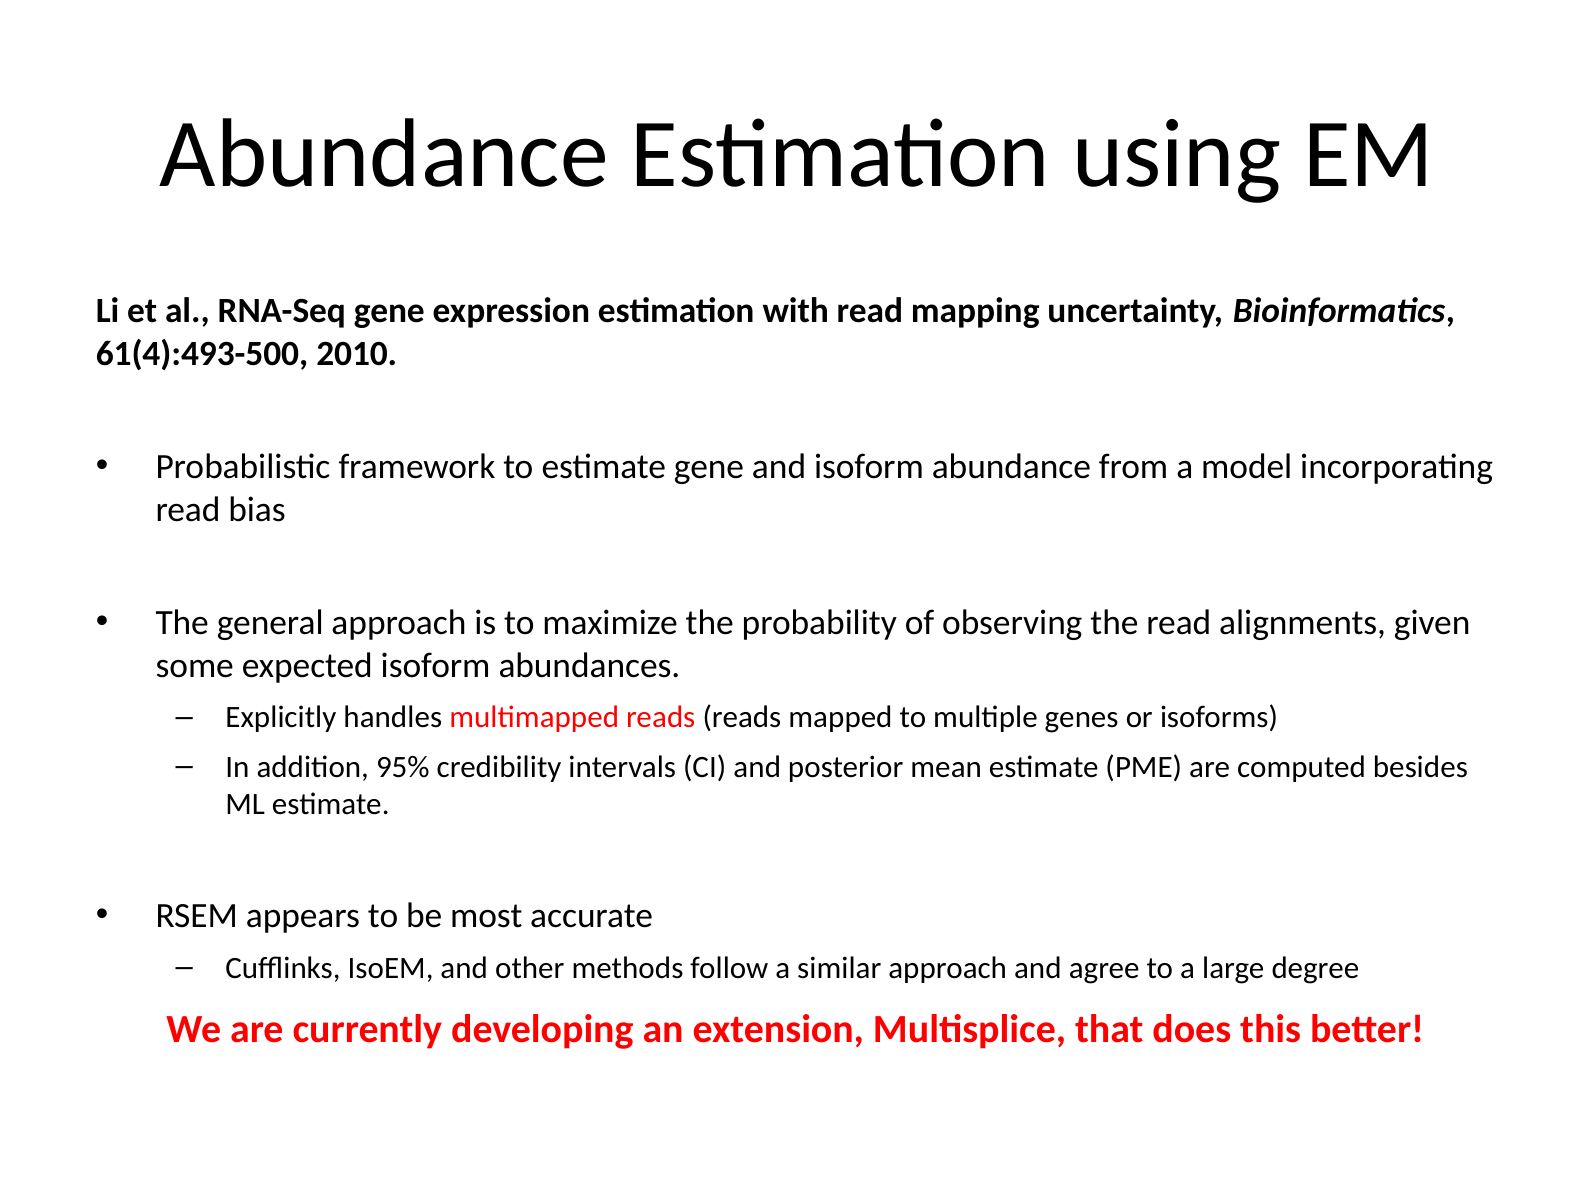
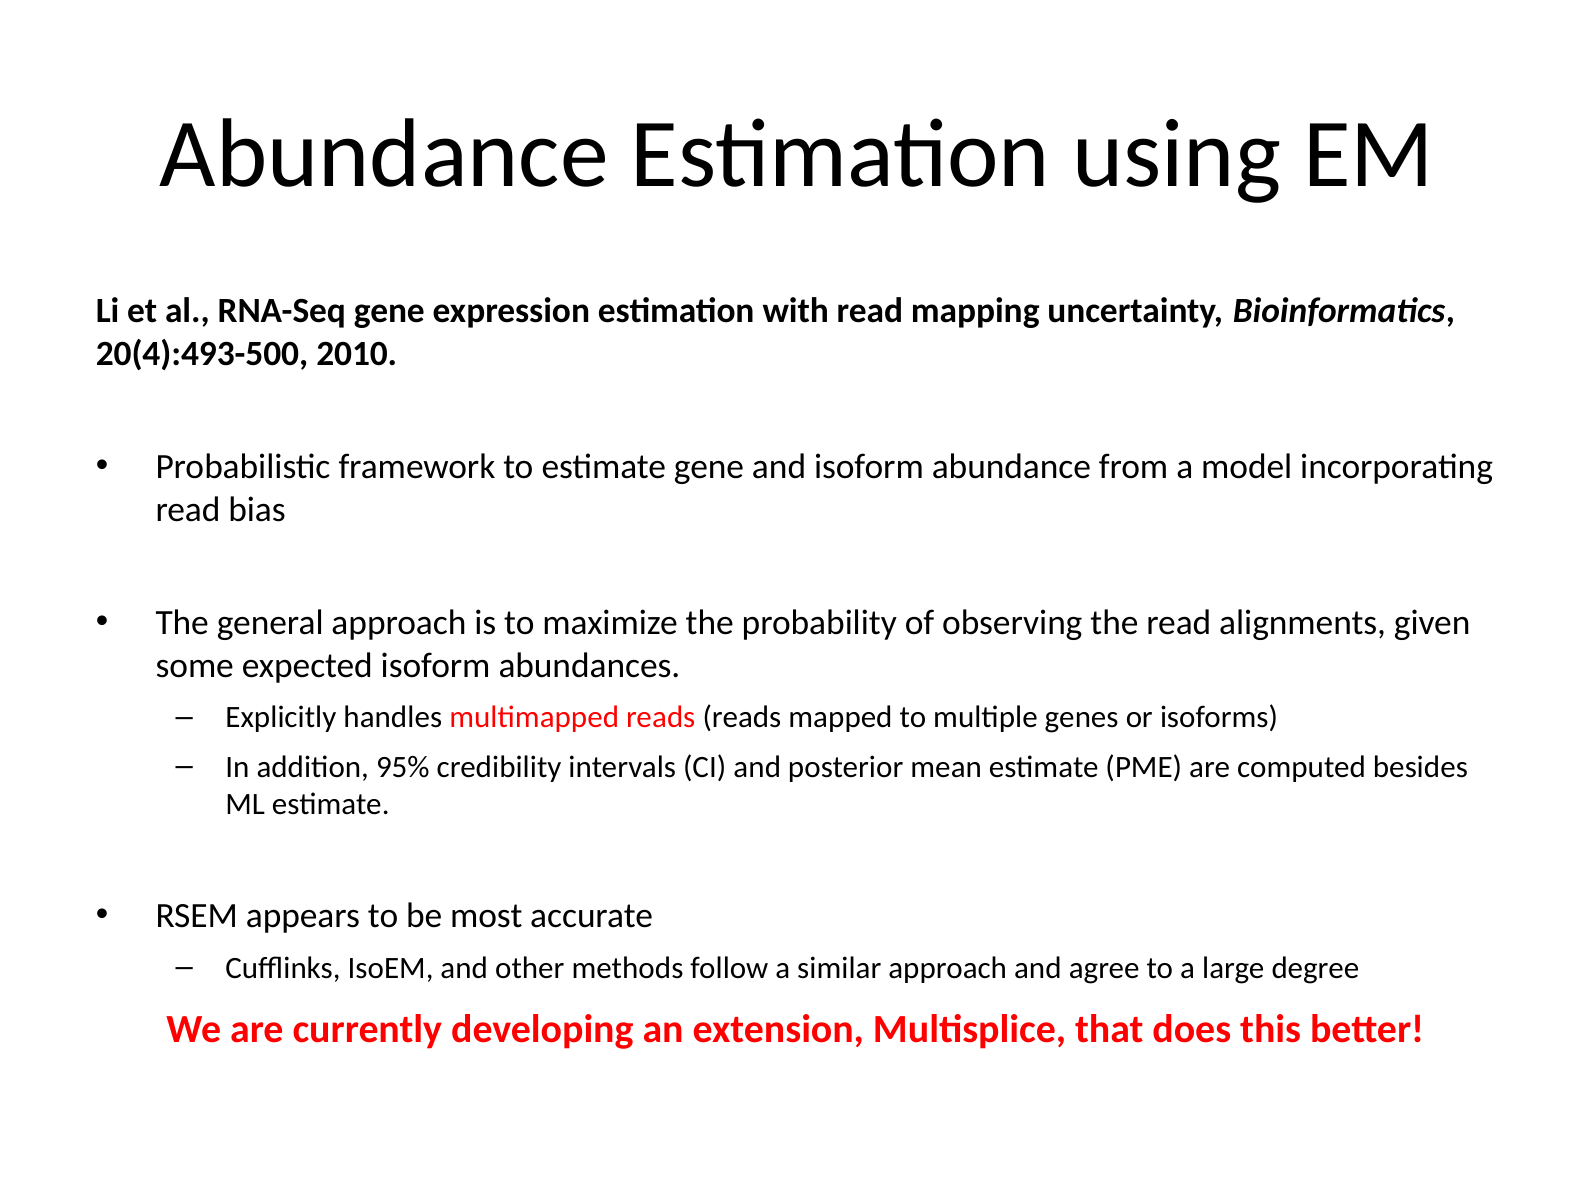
61(4):493-500: 61(4):493-500 -> 20(4):493-500 (202, 354)
